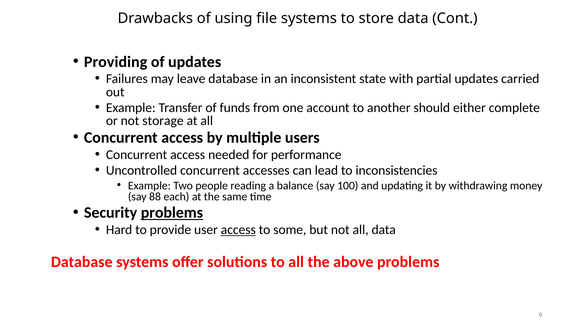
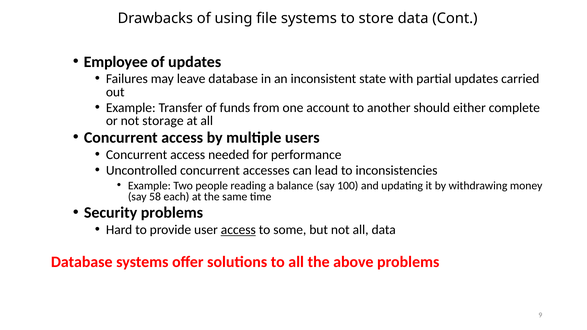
Providing: Providing -> Employee (116, 62)
88: 88 -> 58 (155, 197)
problems underline: present -> none (172, 213)
